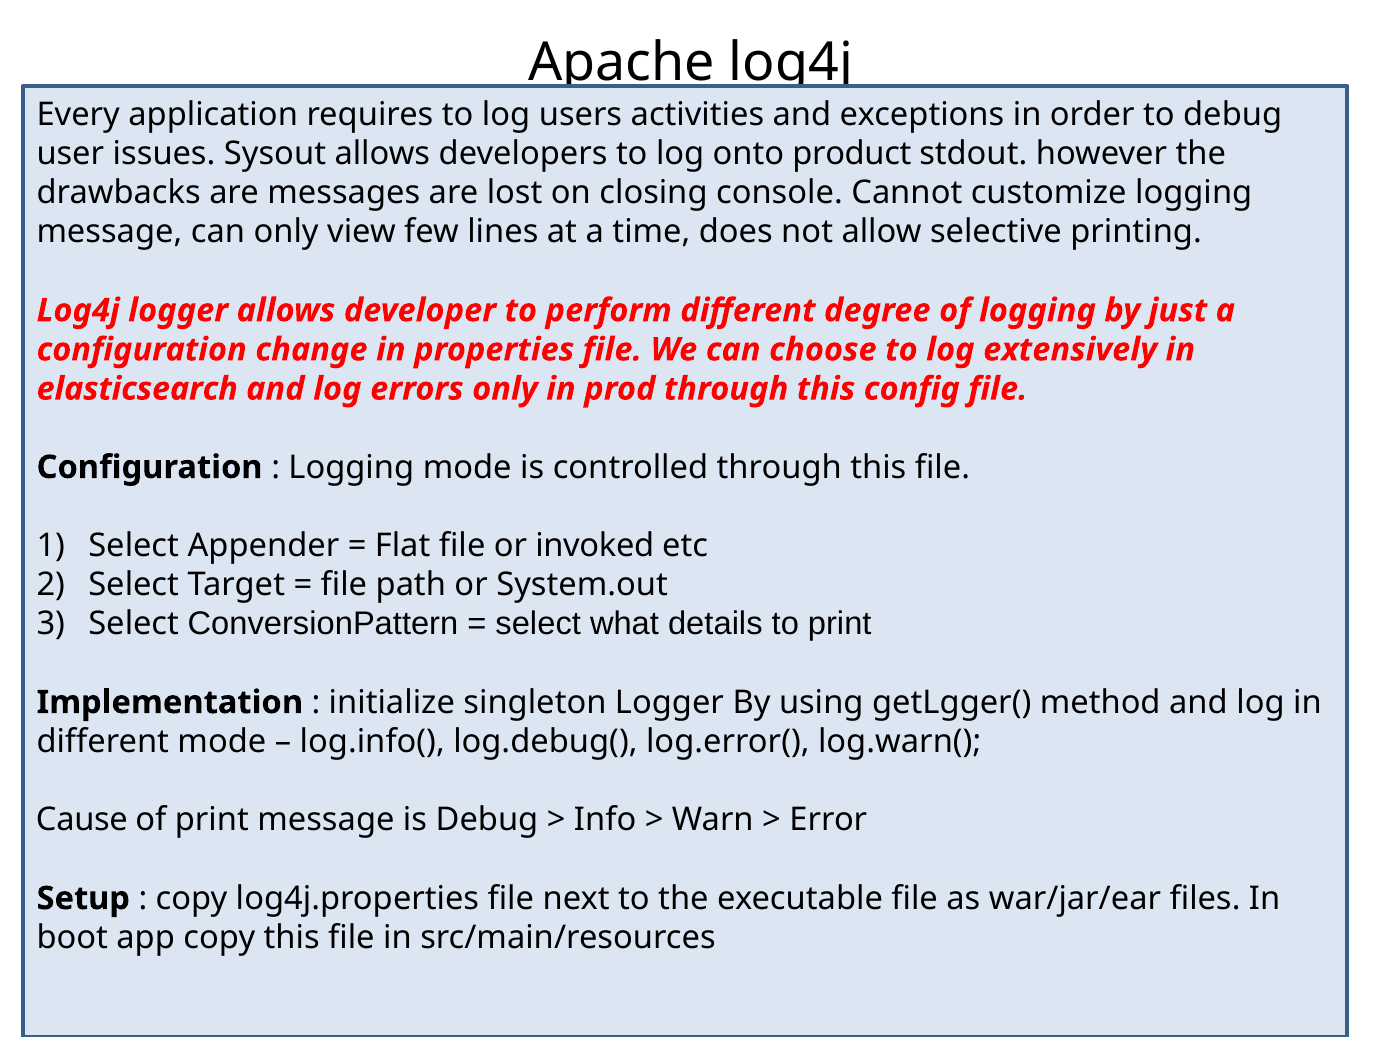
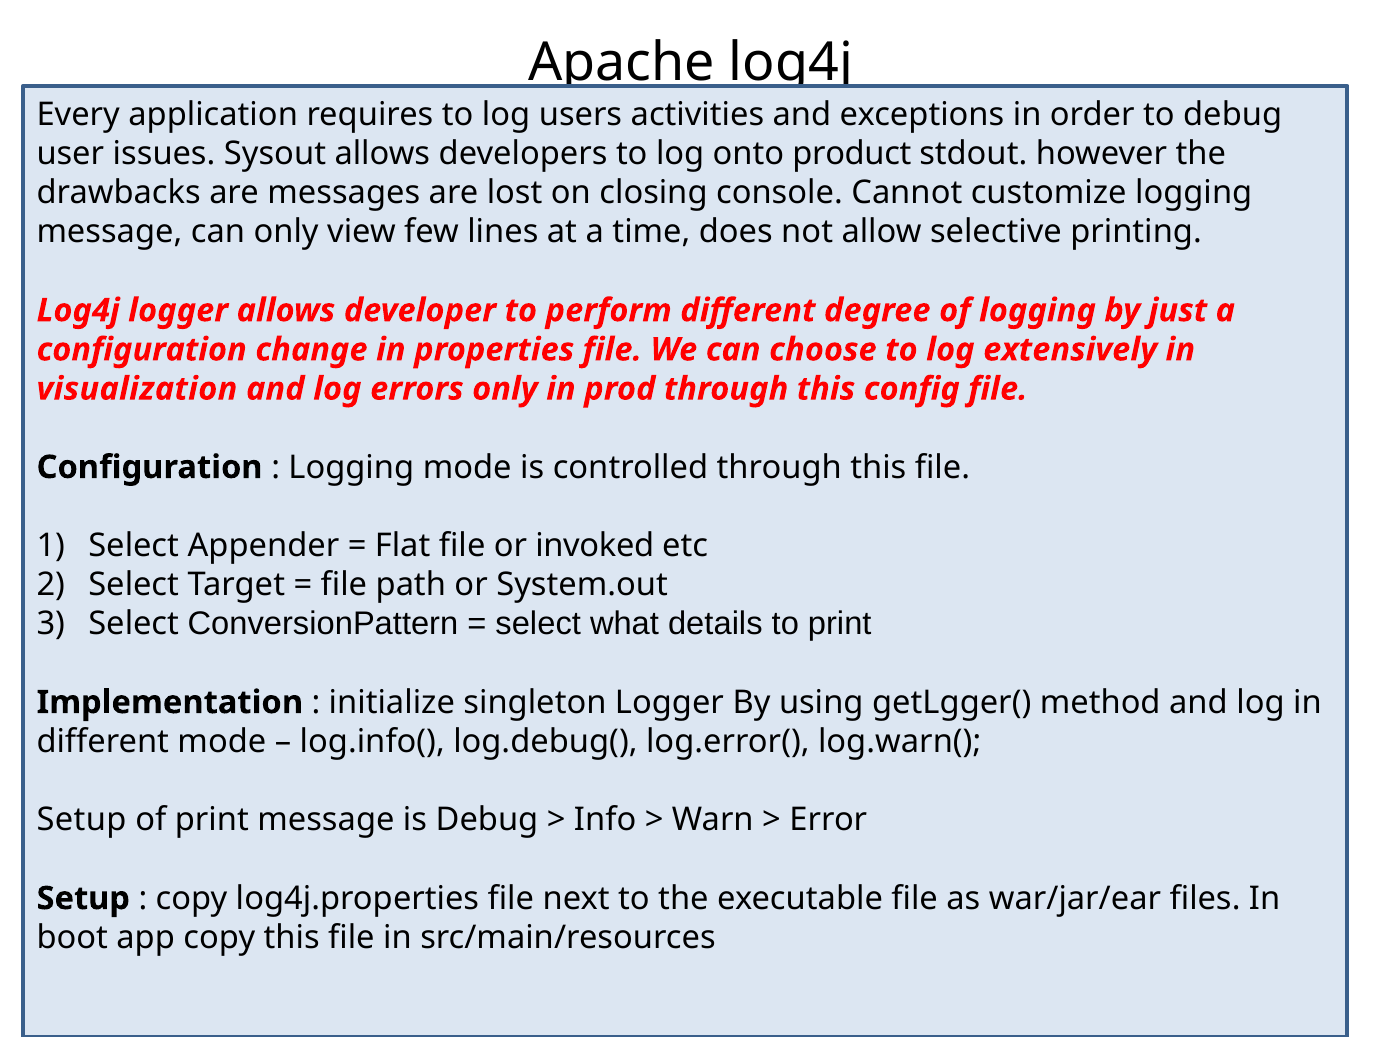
elasticsearch: elasticsearch -> visualization (137, 389)
Cause: Cause -> Setup (82, 820)
